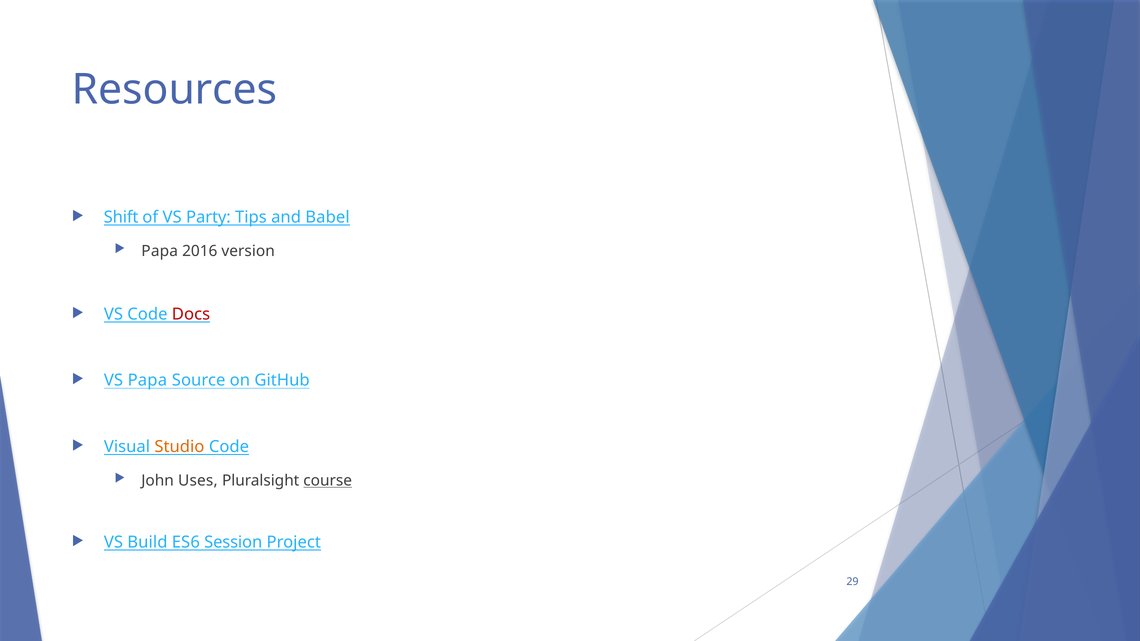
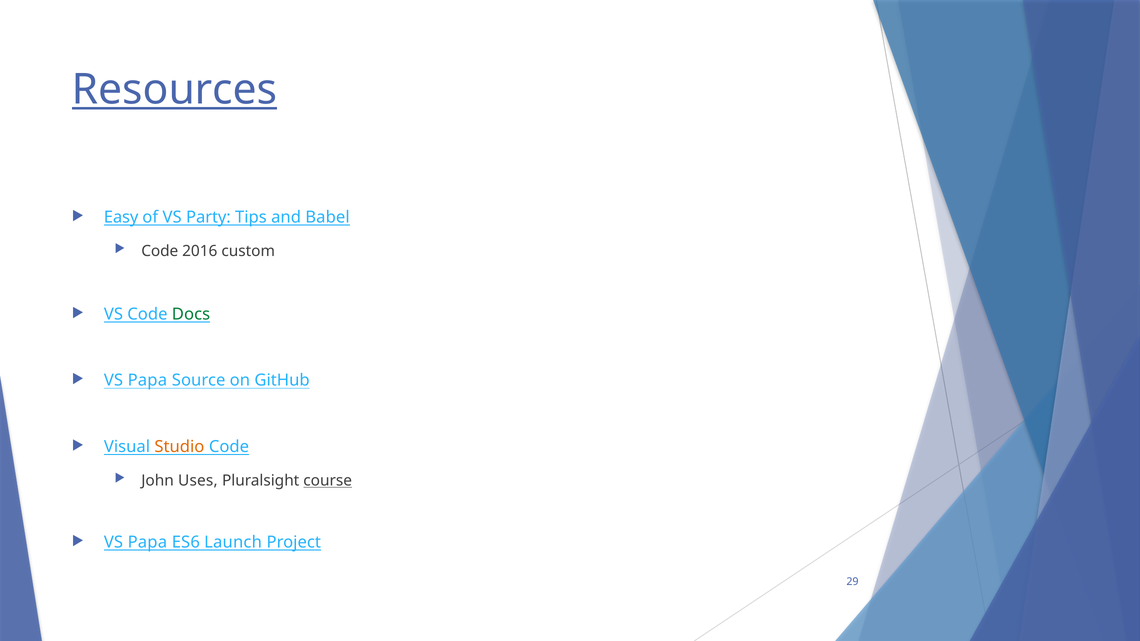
Resources underline: none -> present (175, 90)
Shift: Shift -> Easy (121, 217)
Papa: Papa -> Code (160, 251)
version: version -> custom (248, 251)
Docs colour: red -> green (191, 314)
Build: Build -> Papa (147, 542)
Session: Session -> Launch (233, 542)
